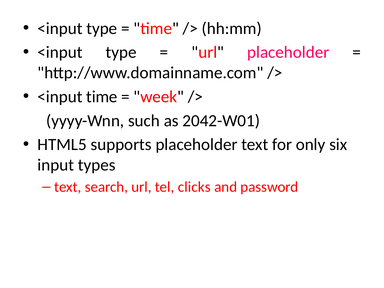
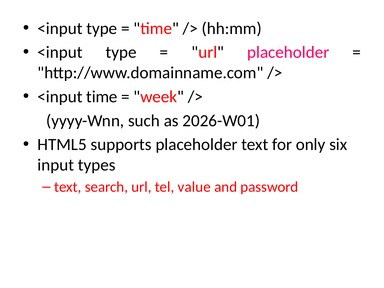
2042-W01: 2042-W01 -> 2026-W01 (221, 121)
clicks: clicks -> value (194, 187)
